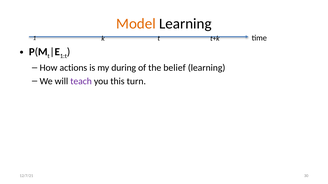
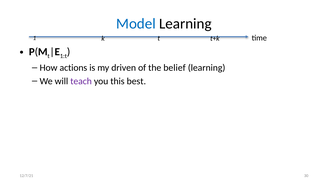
Model colour: orange -> blue (136, 24)
during: during -> driven (124, 68)
turn: turn -> best (136, 81)
